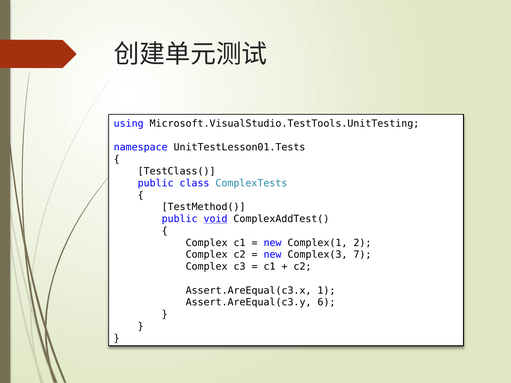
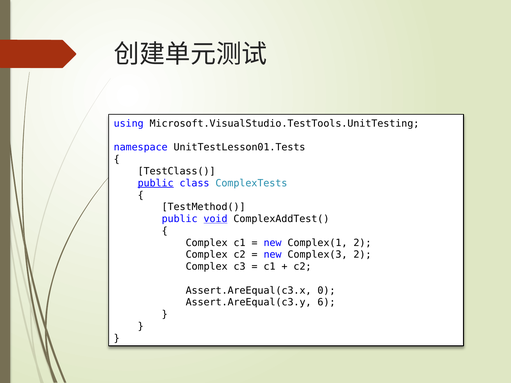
public underline: none -> present (156, 183)
Complex(3 7: 7 -> 2 (362, 255)
1: 1 -> 0 (326, 291)
